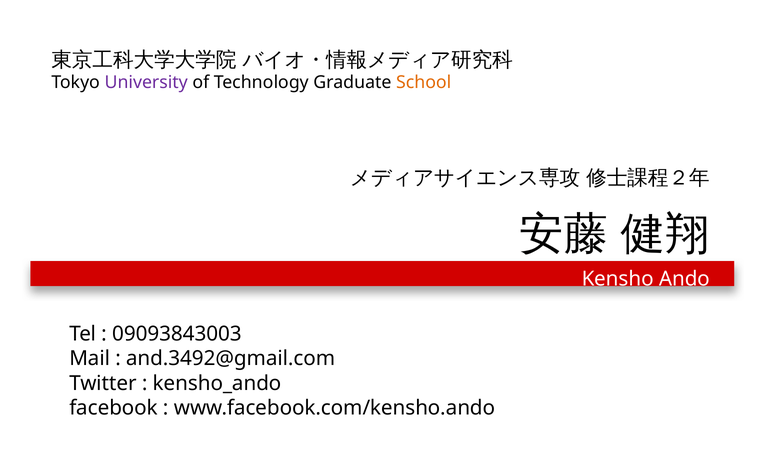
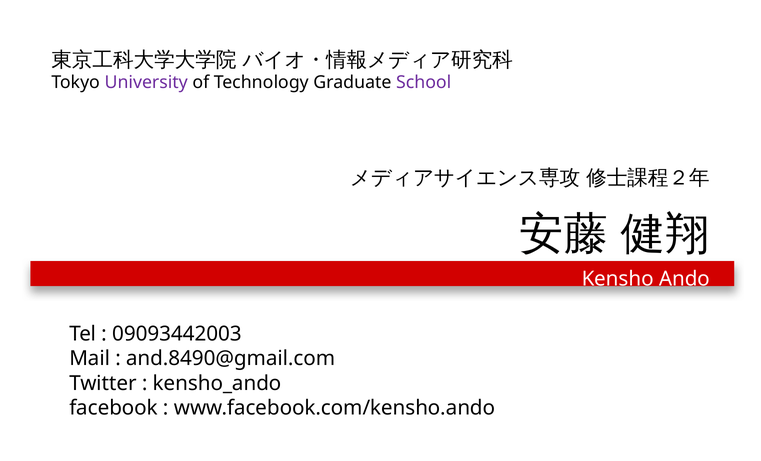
School colour: orange -> purple (424, 83)
09093843003: 09093843003 -> 09093442003 (177, 334)
and.3492@gmail.com: and.3492@gmail.com -> and.8490@gmail.com (231, 359)
